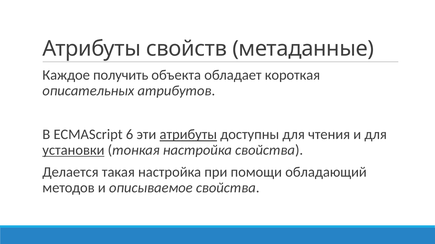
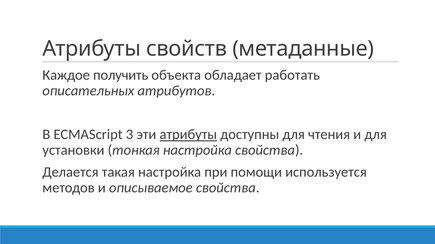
короткая: короткая -> работать (292, 75)
6: 6 -> 3 (130, 135)
установки underline: present -> none (73, 151)
обладающий: обладающий -> используется (326, 173)
